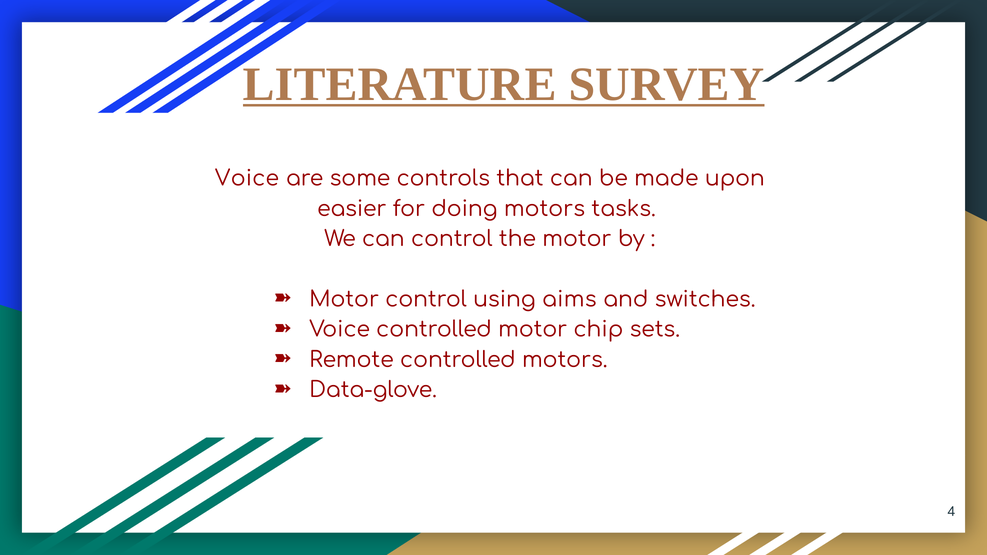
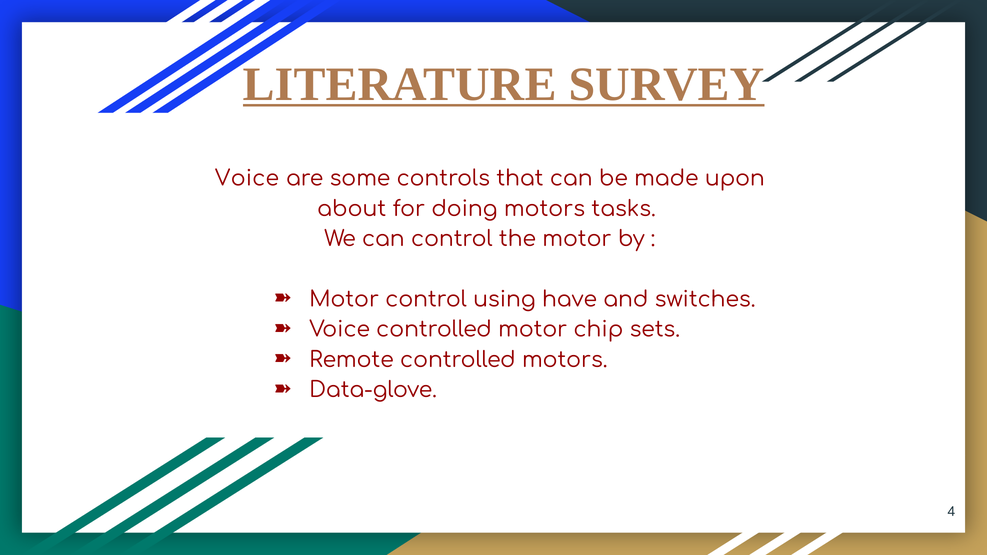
easier: easier -> about (352, 209)
aims: aims -> have (570, 300)
